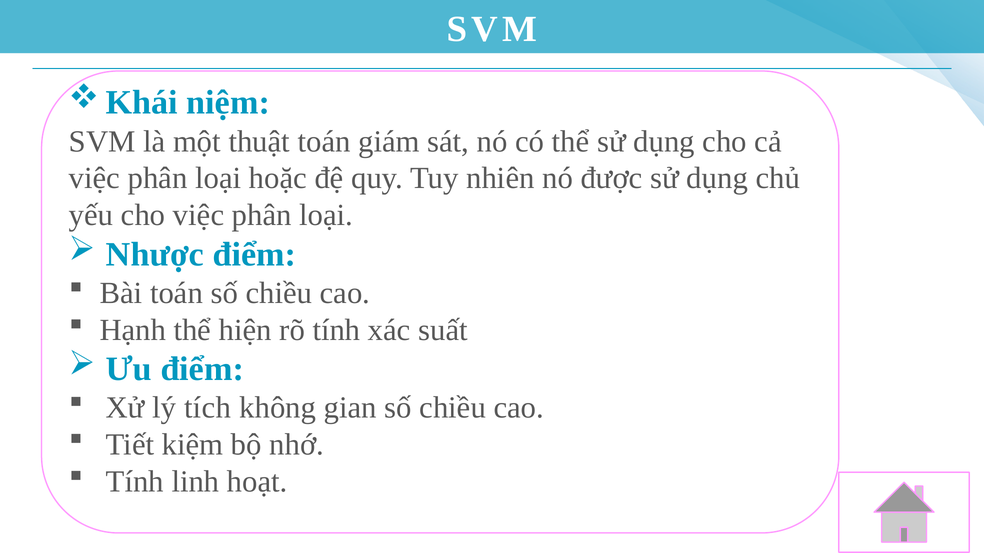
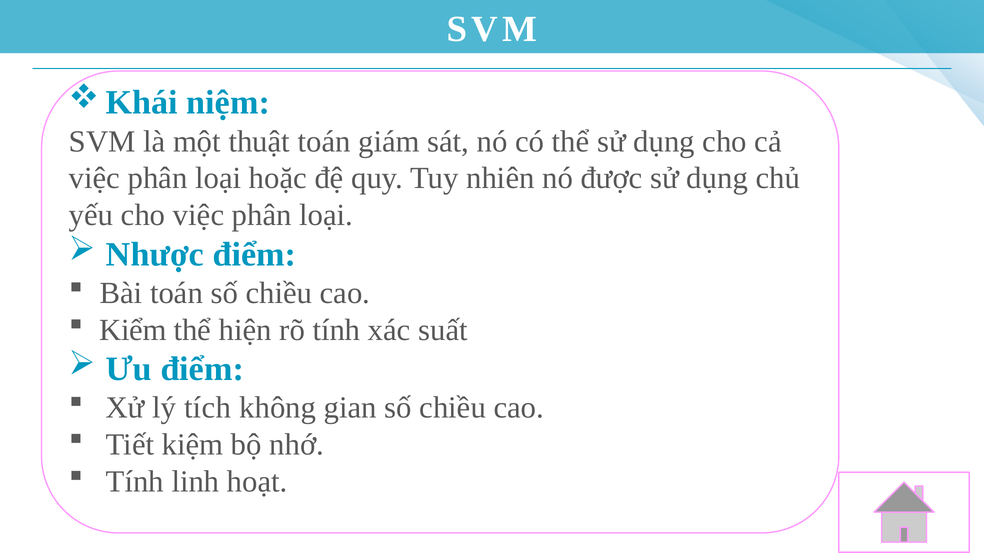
Hạnh: Hạnh -> Kiểm (133, 330)
